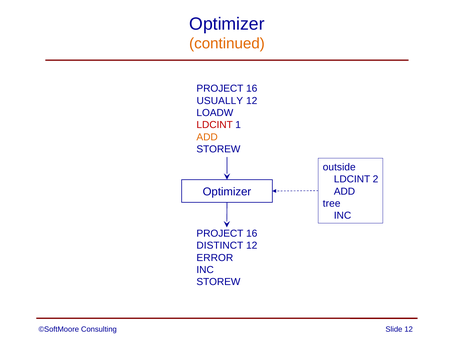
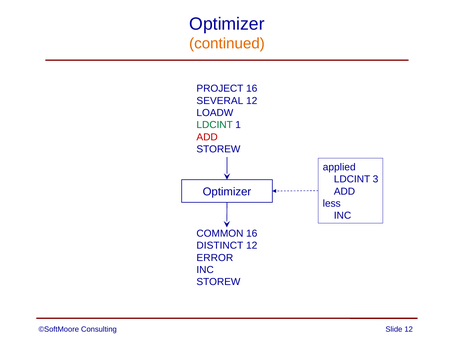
USUALLY: USUALLY -> SEVERAL (220, 101)
LDCINT colour: red -> green (215, 125)
ADD colour: orange -> red (207, 137)
outside: outside -> applied (339, 167)
2: 2 -> 3 (376, 179)
tree: tree -> less (332, 203)
PROJECT: PROJECT -> COMMON (220, 233)
